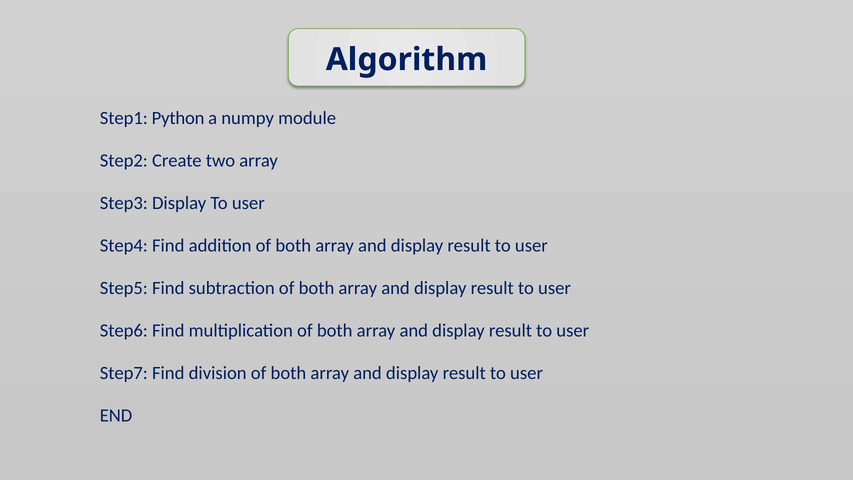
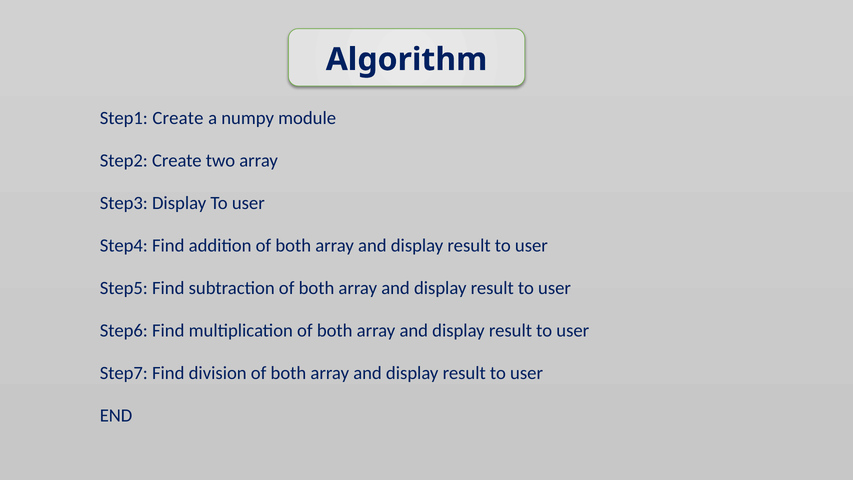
Step1 Python: Python -> Create (178, 118)
